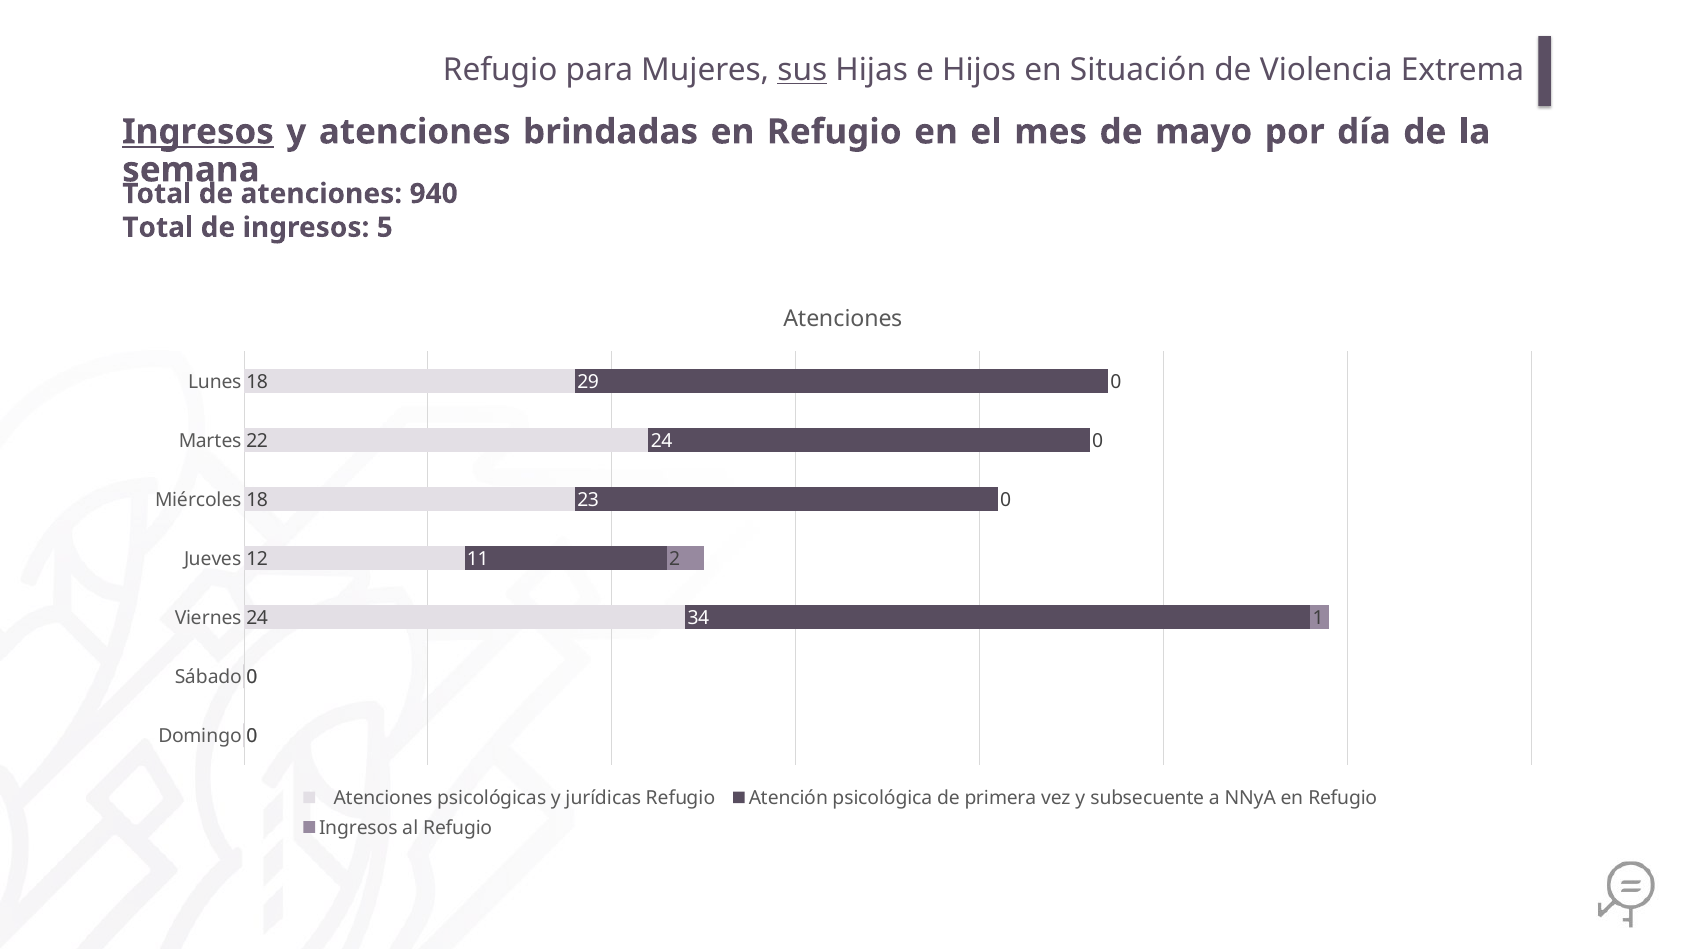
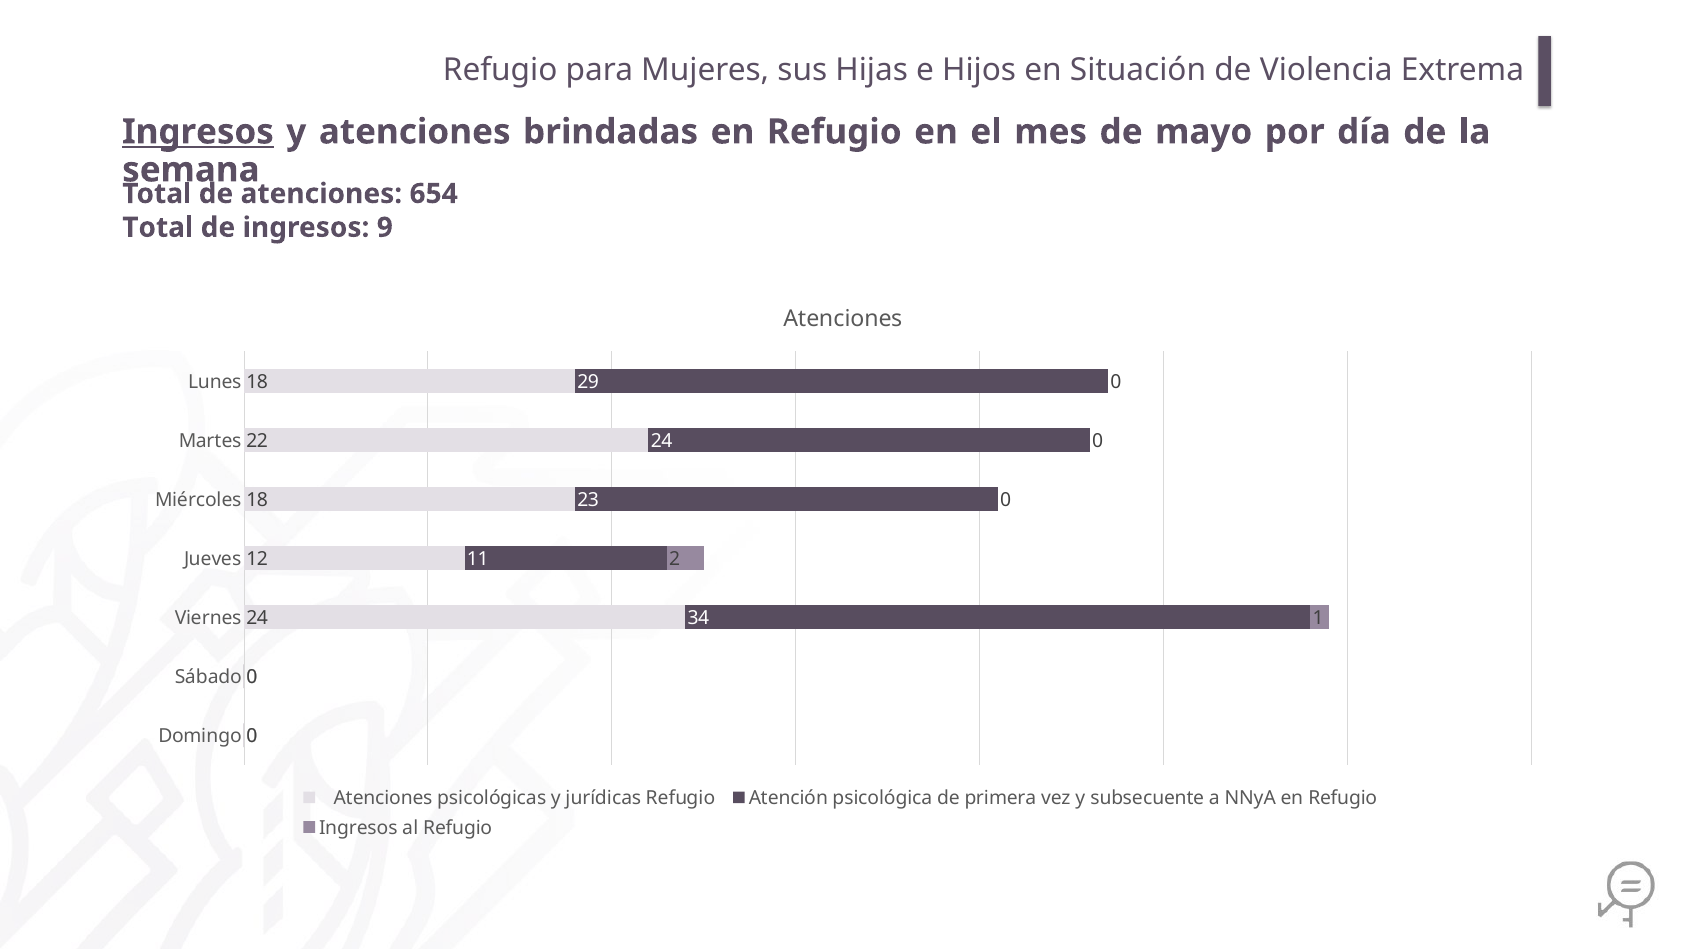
sus underline: present -> none (802, 70)
940: 940 -> 654 (434, 194)
5: 5 -> 9 (385, 227)
